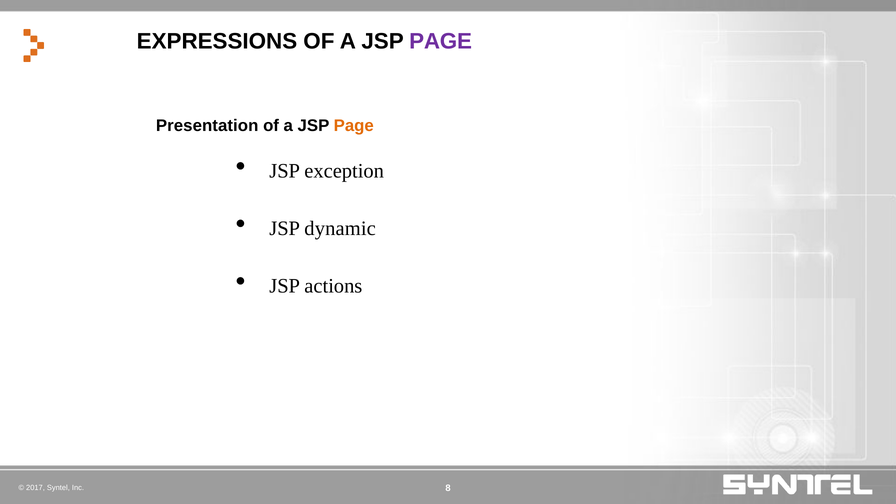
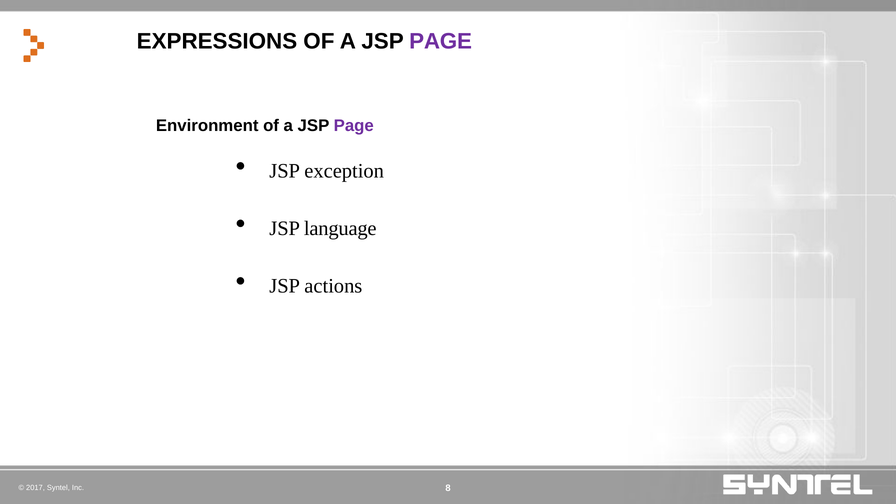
Presentation: Presentation -> Environment (207, 126)
Page colour: orange -> purple (354, 126)
dynamic: dynamic -> language (340, 228)
